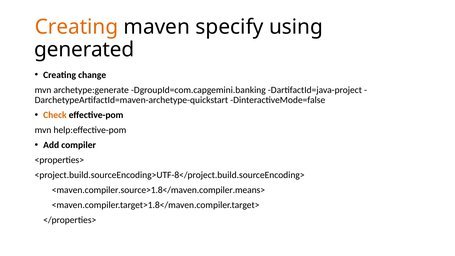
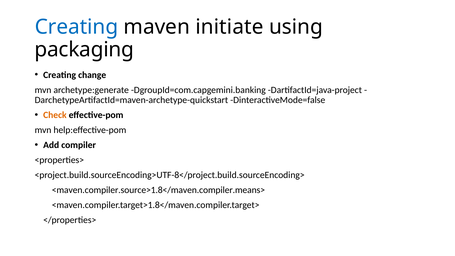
Creating colour: orange -> blue (76, 27)
specify: specify -> initiate (229, 27)
generated: generated -> packaging (84, 49)
